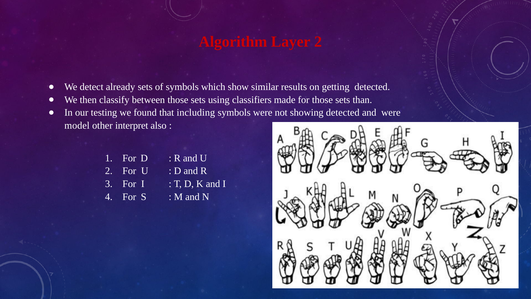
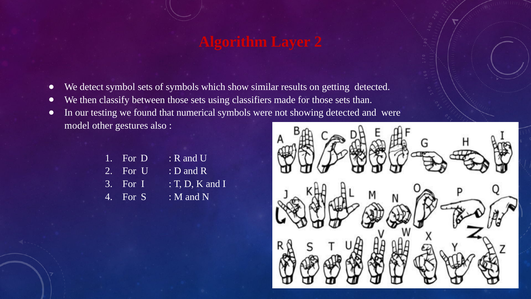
already: already -> symbol (121, 87)
including: including -> numerical (196, 113)
interpret: interpret -> gestures (132, 125)
